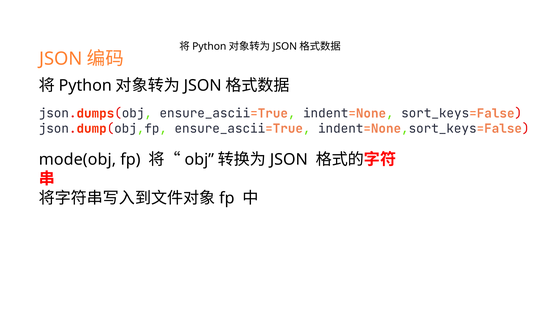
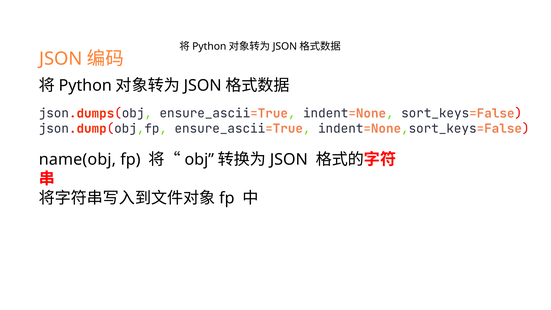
mode(obj: mode(obj -> name(obj (77, 160)
